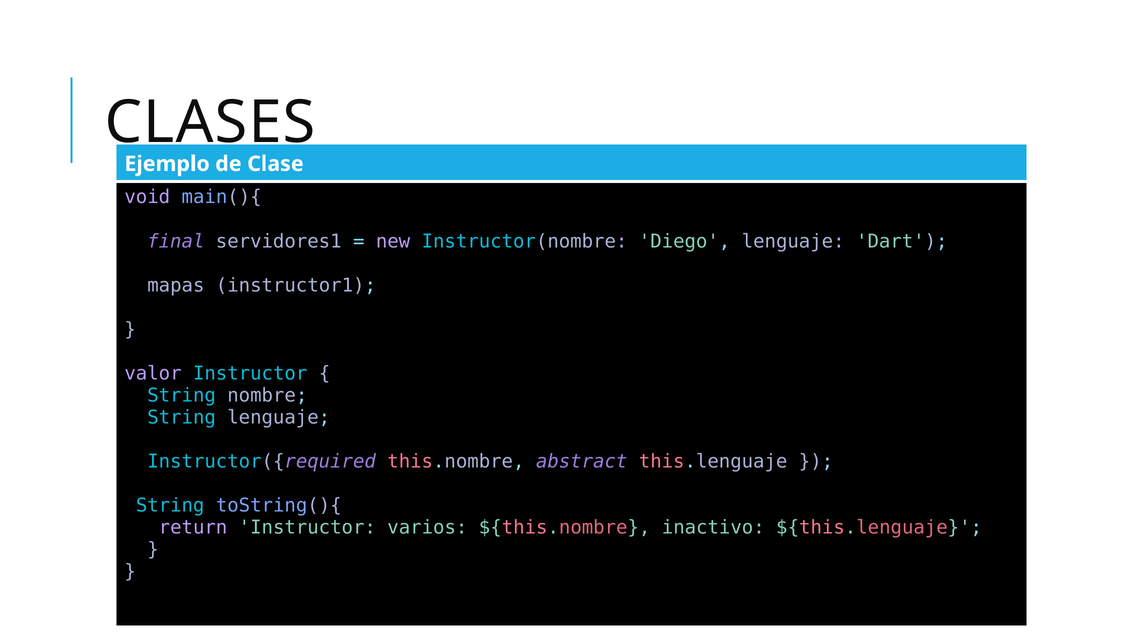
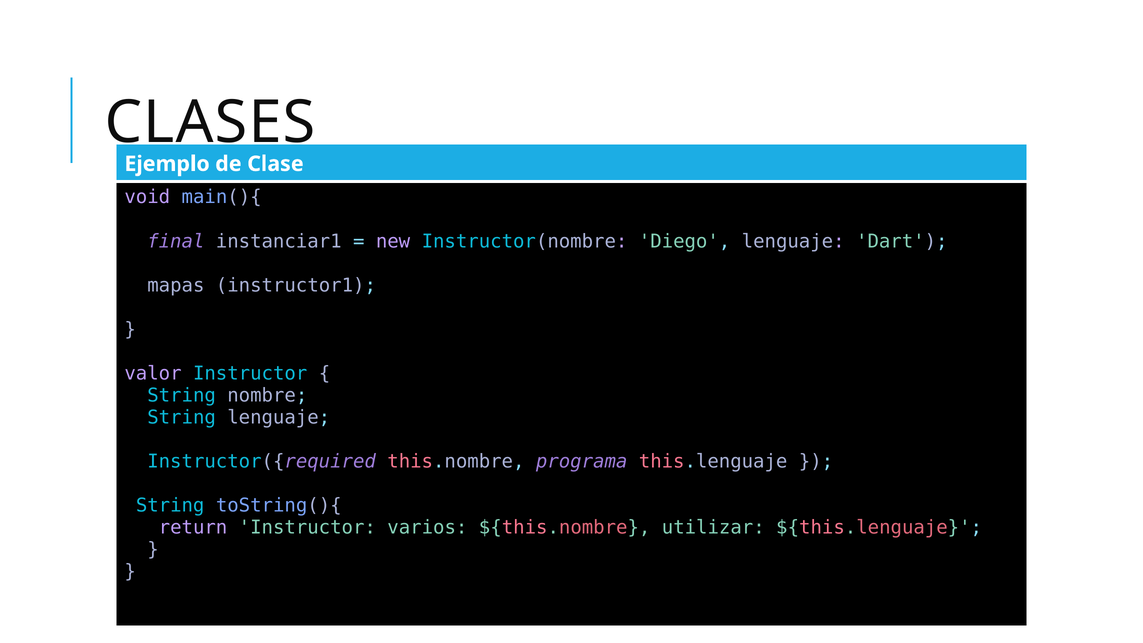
servidores1: servidores1 -> instanciar1 (279, 241)
abstract: abstract -> programa (582, 461)
inactivo: inactivo -> utilizar (713, 527)
